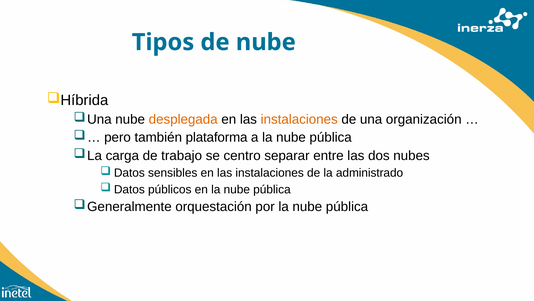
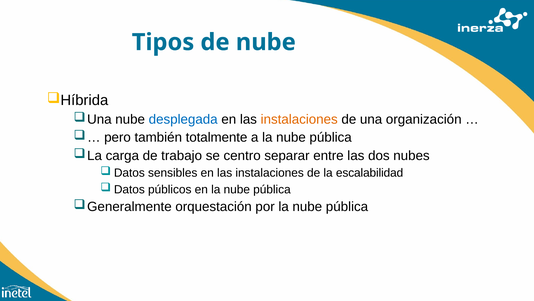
desplegada colour: orange -> blue (183, 119)
plataforma: plataforma -> totalmente (217, 137)
administrado: administrado -> escalabilidad (370, 173)
